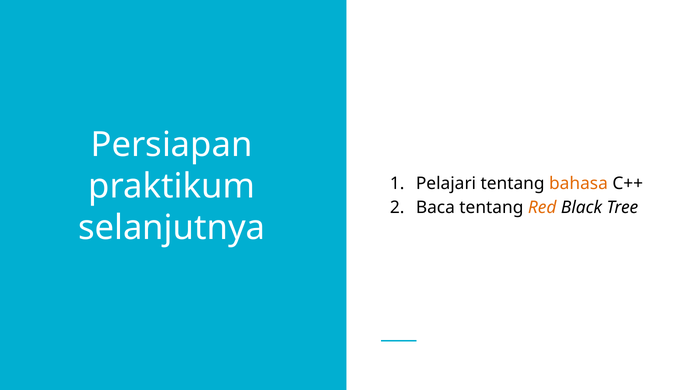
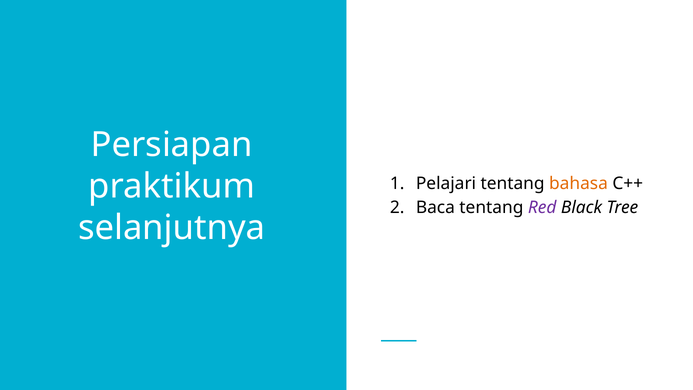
Red colour: orange -> purple (542, 207)
